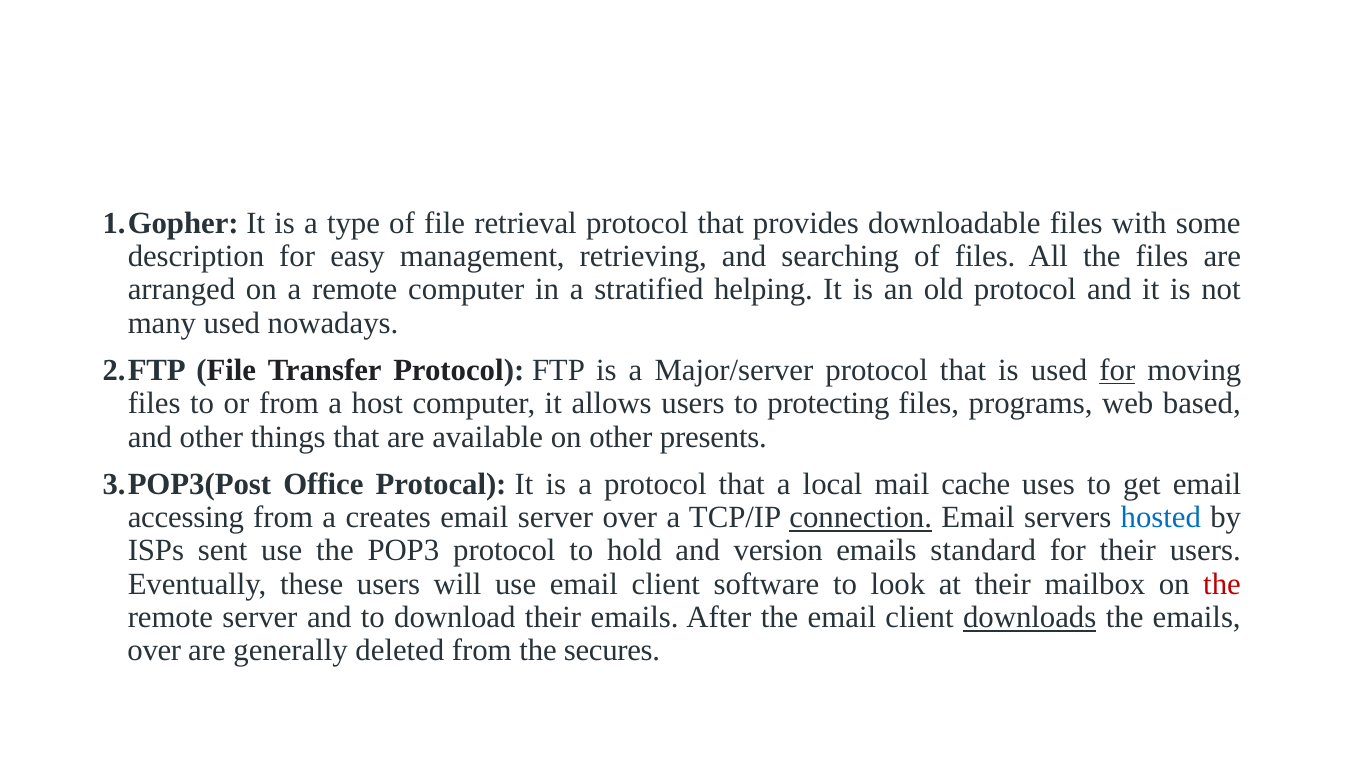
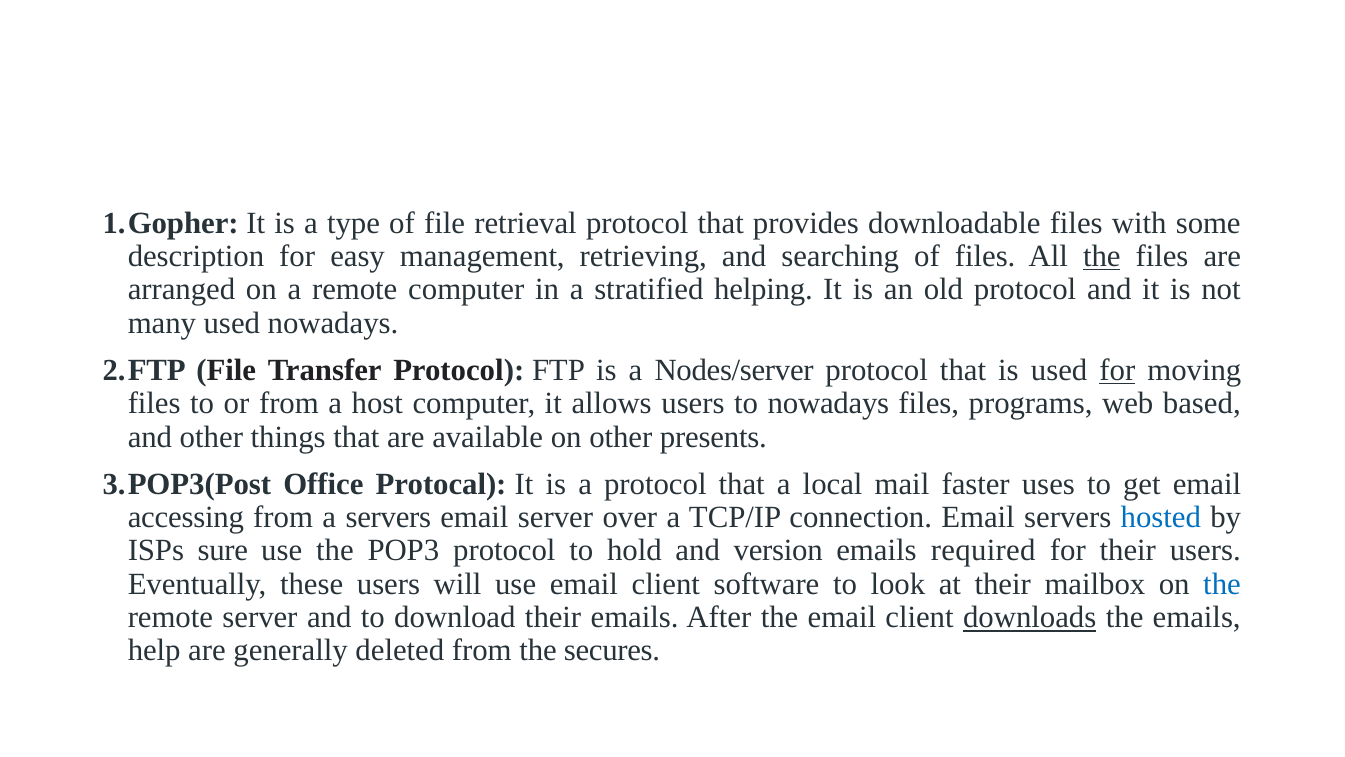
the underline: none -> present (1102, 256)
Major/server: Major/server -> Nodes/server (734, 370)
to protecting: protecting -> nowadays (828, 403)
cache: cache -> faster (976, 484)
a creates: creates -> servers (388, 517)
connection underline: present -> none (861, 517)
sent: sent -> sure (223, 550)
standard: standard -> required (983, 550)
the colour: red -> blue (1222, 584)
over: over -> help (154, 650)
